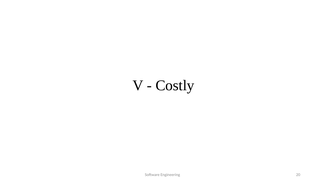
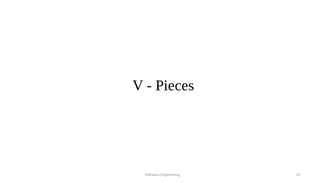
Costly: Costly -> Pieces (175, 85)
